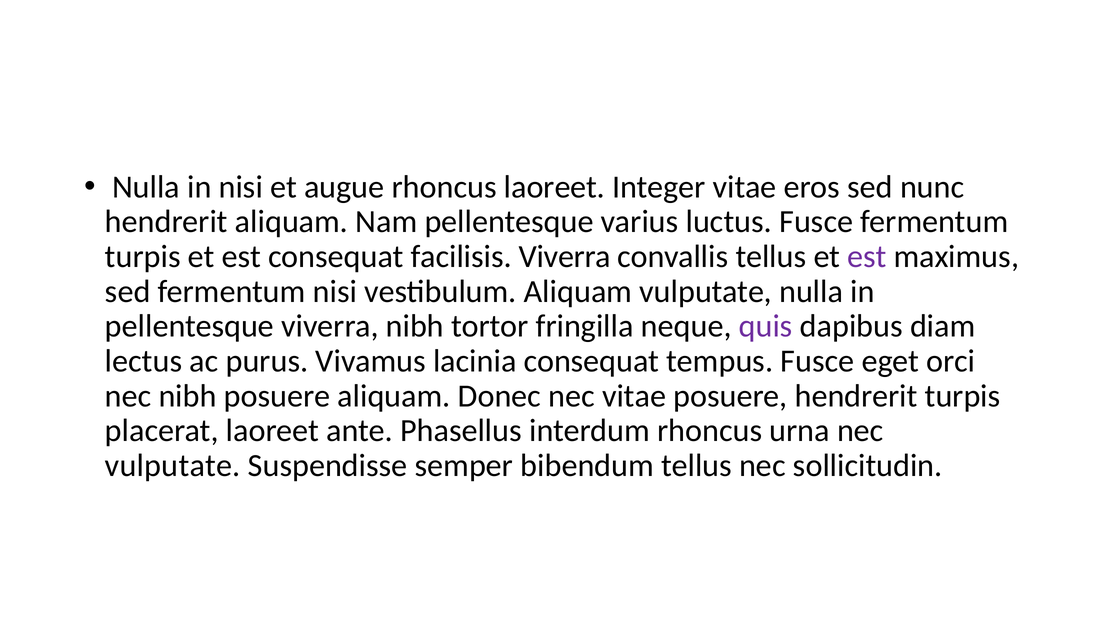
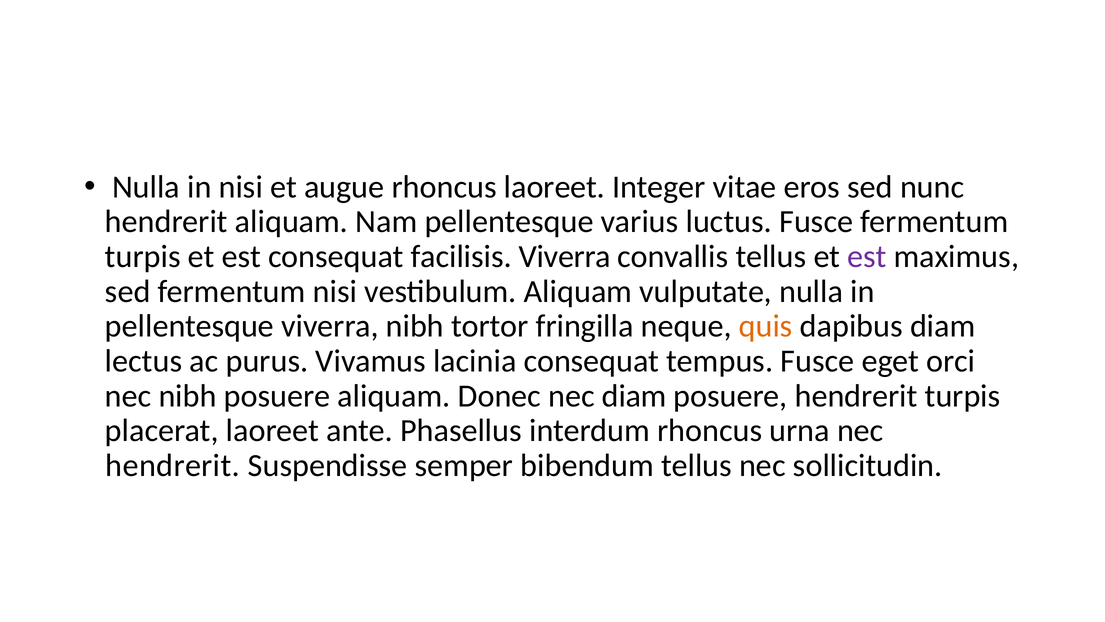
quis colour: purple -> orange (766, 326)
nec vitae: vitae -> diam (634, 396)
vulputate: vulputate -> hendrerit (173, 465)
